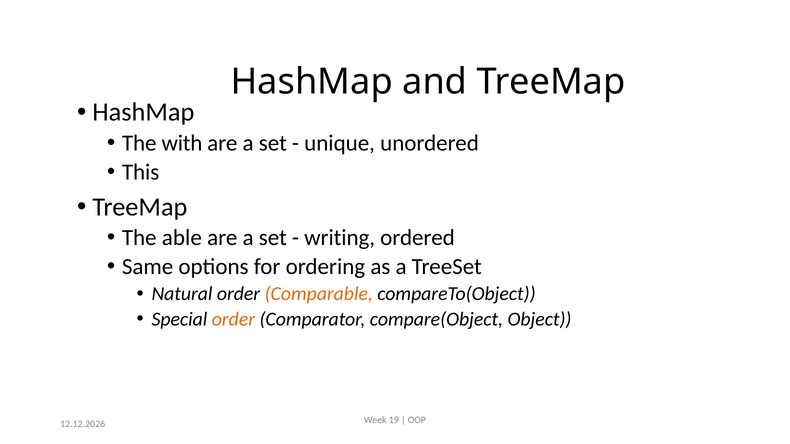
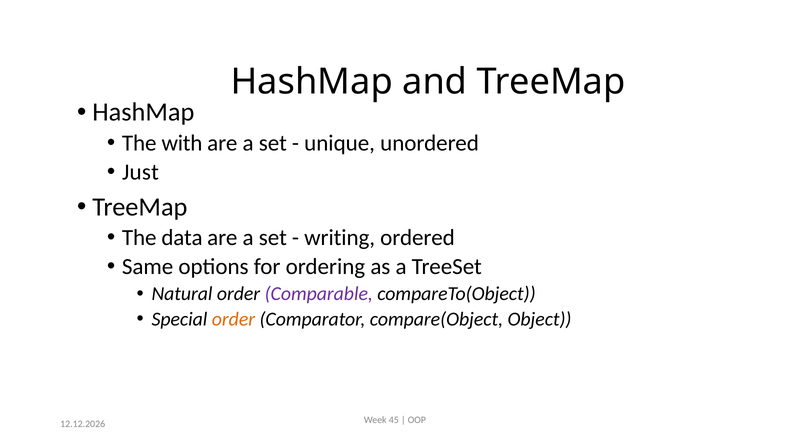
This: This -> Just (140, 172)
able: able -> data (182, 238)
Comparable colour: orange -> purple (319, 294)
19: 19 -> 45 (394, 420)
